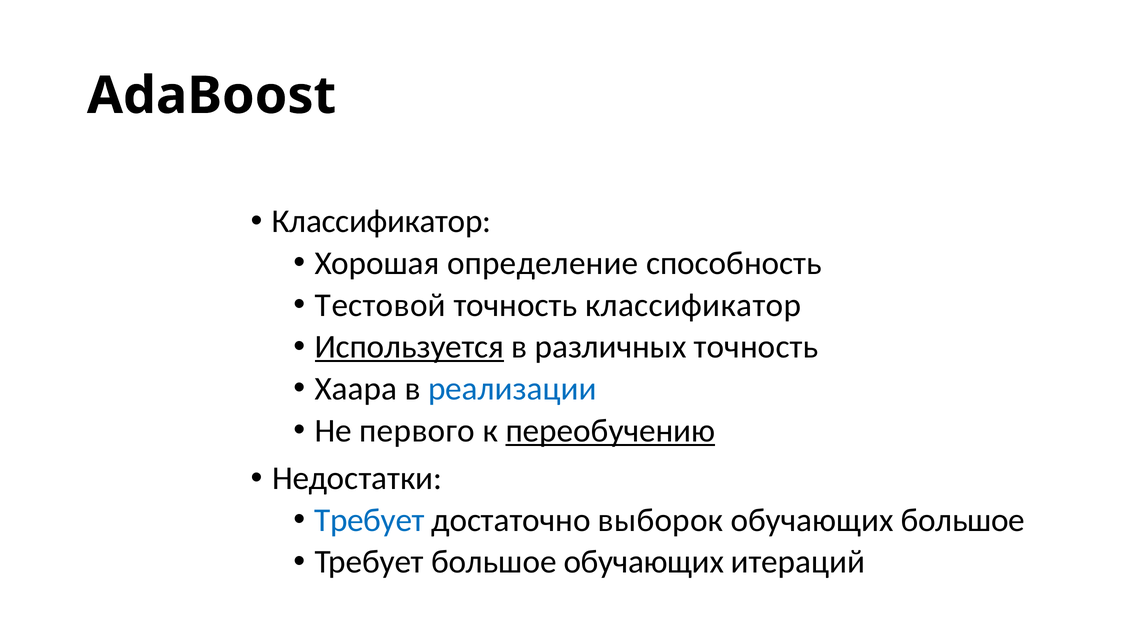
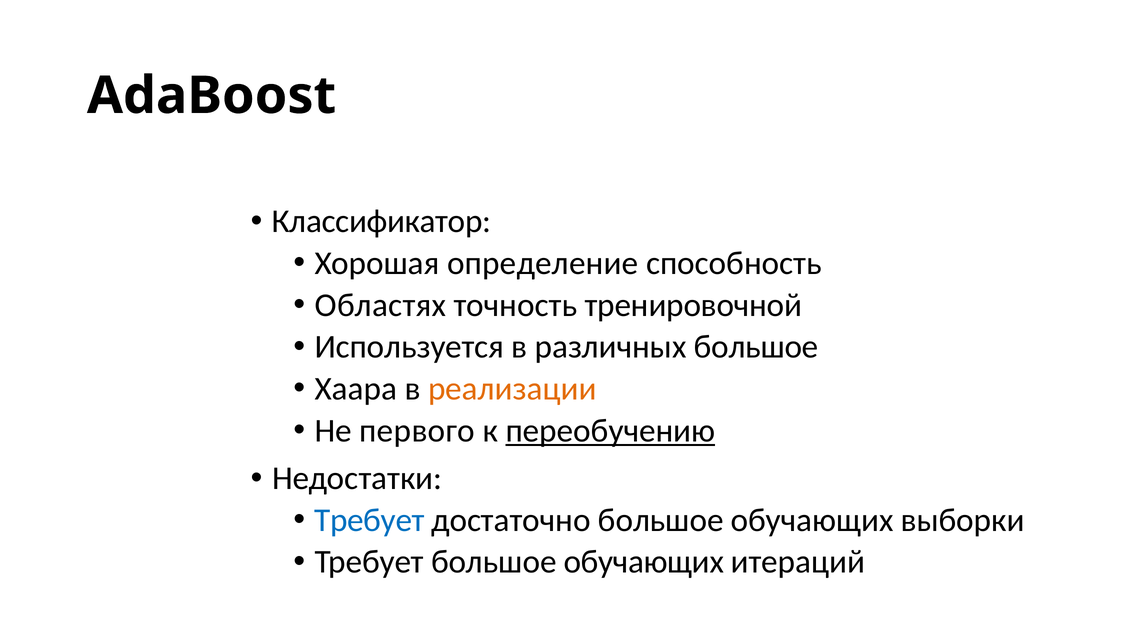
Тестовой: Тестовой -> Областях (380, 305)
точность классификатор: классификатор -> тренировочной (693, 305)
Используется underline: present -> none (409, 347)
различных точность: точность -> большое (756, 347)
реализации colour: blue -> orange (512, 389)
достаточно выборок: выборок -> большое (661, 520)
обучающих большое: большое -> выборки (963, 520)
